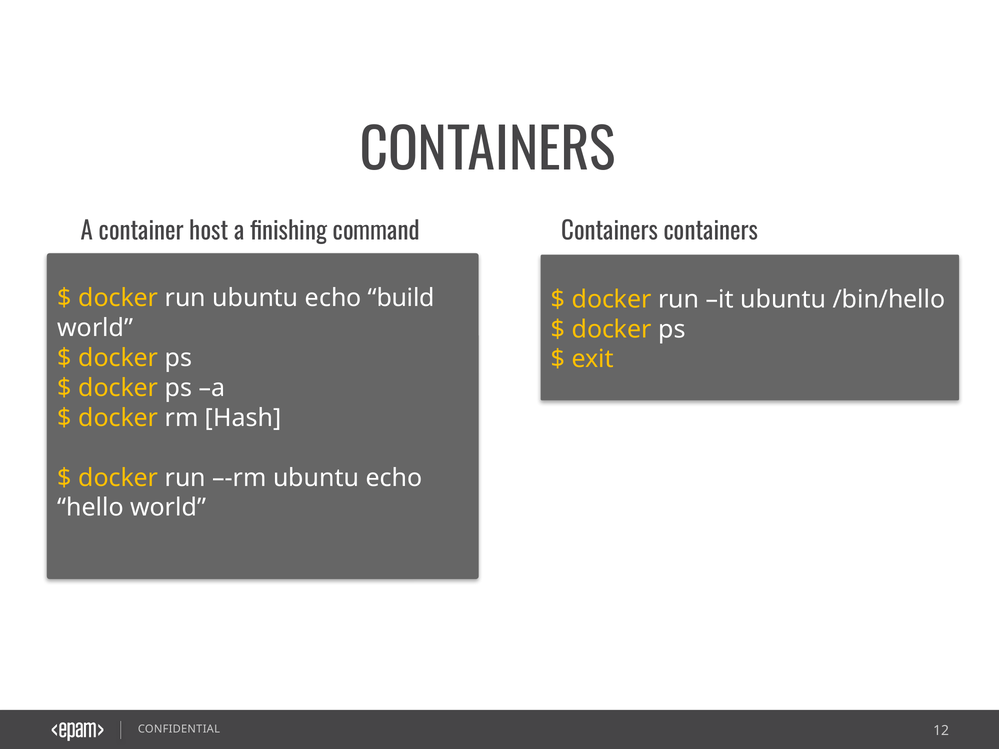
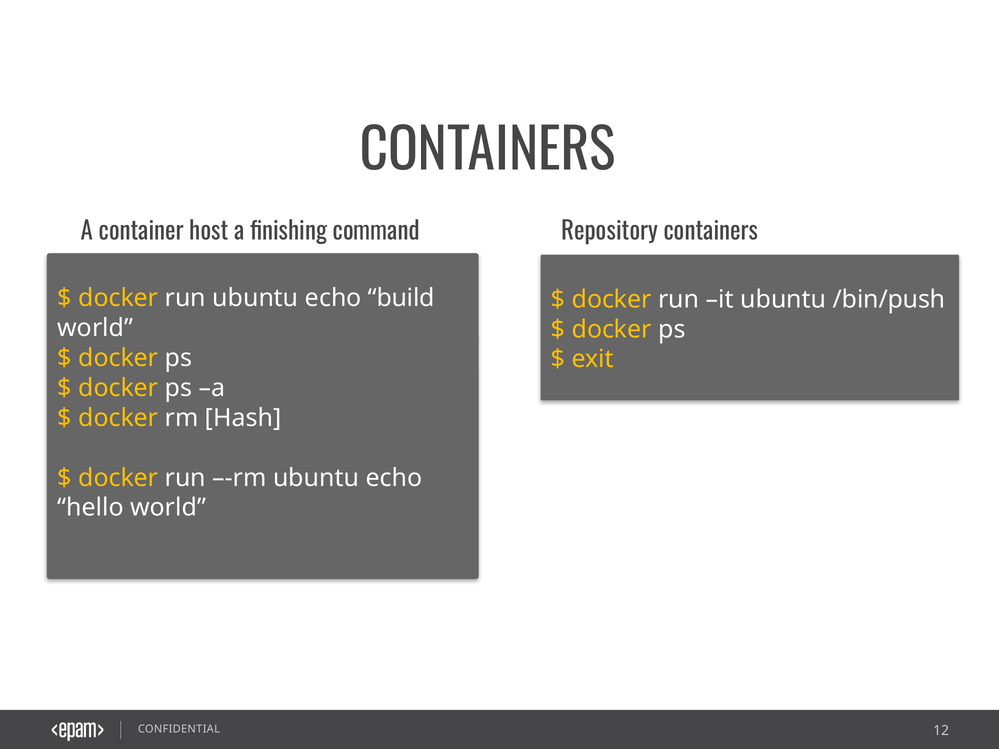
Containers: Containers -> Repository (610, 232)
/bin/hello: /bin/hello -> /bin/push (889, 299)
